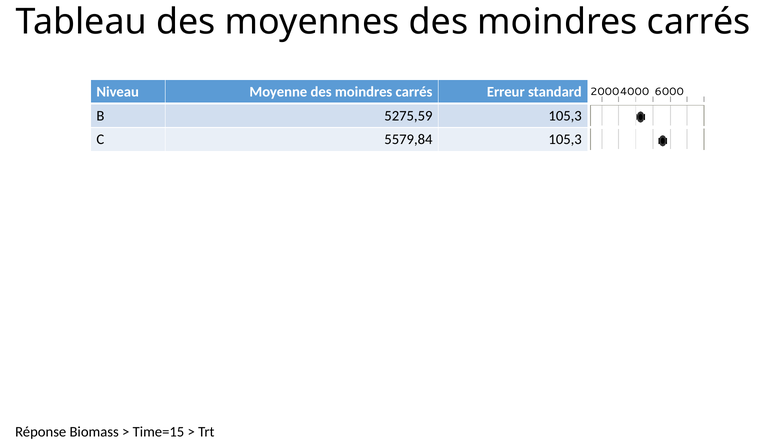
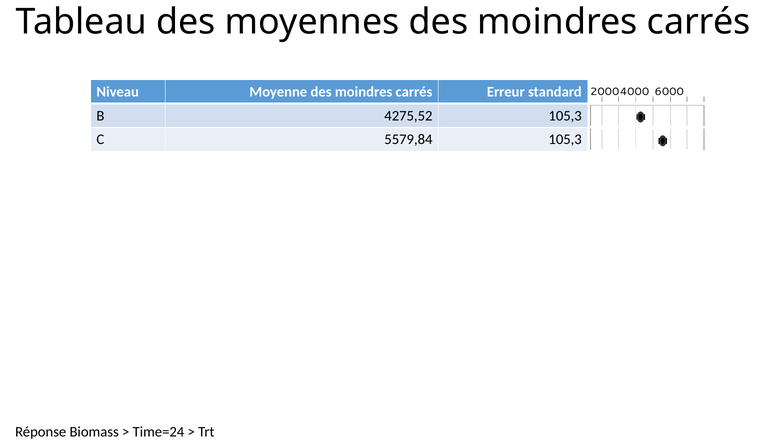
5275,59: 5275,59 -> 4275,52 (408, 116)
Time=15: Time=15 -> Time=24 (158, 432)
